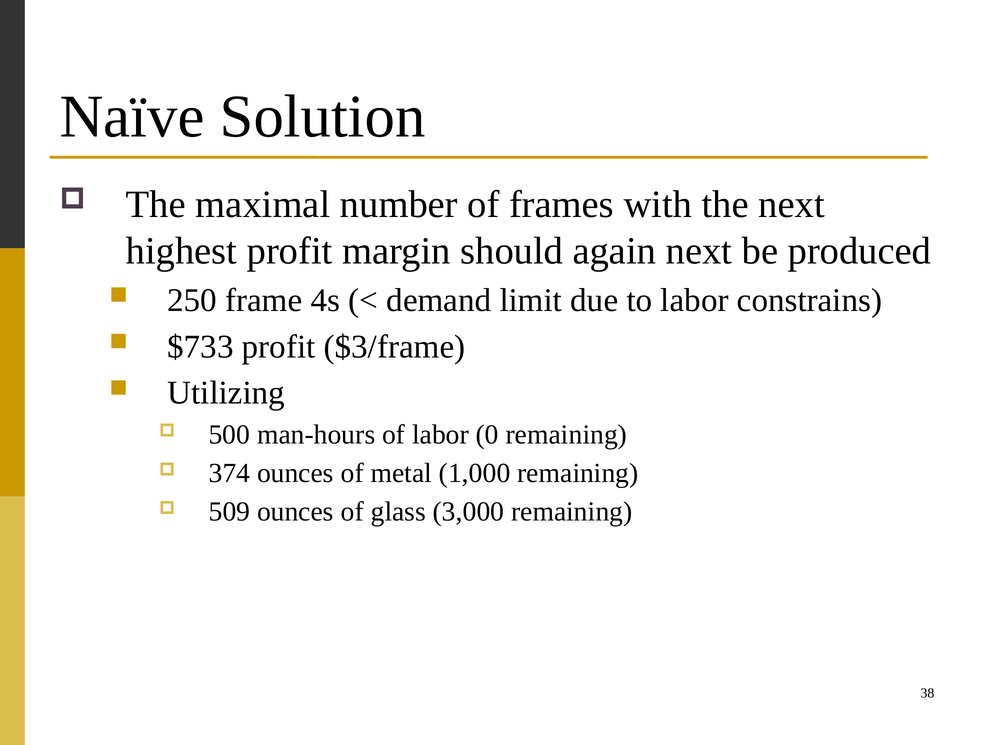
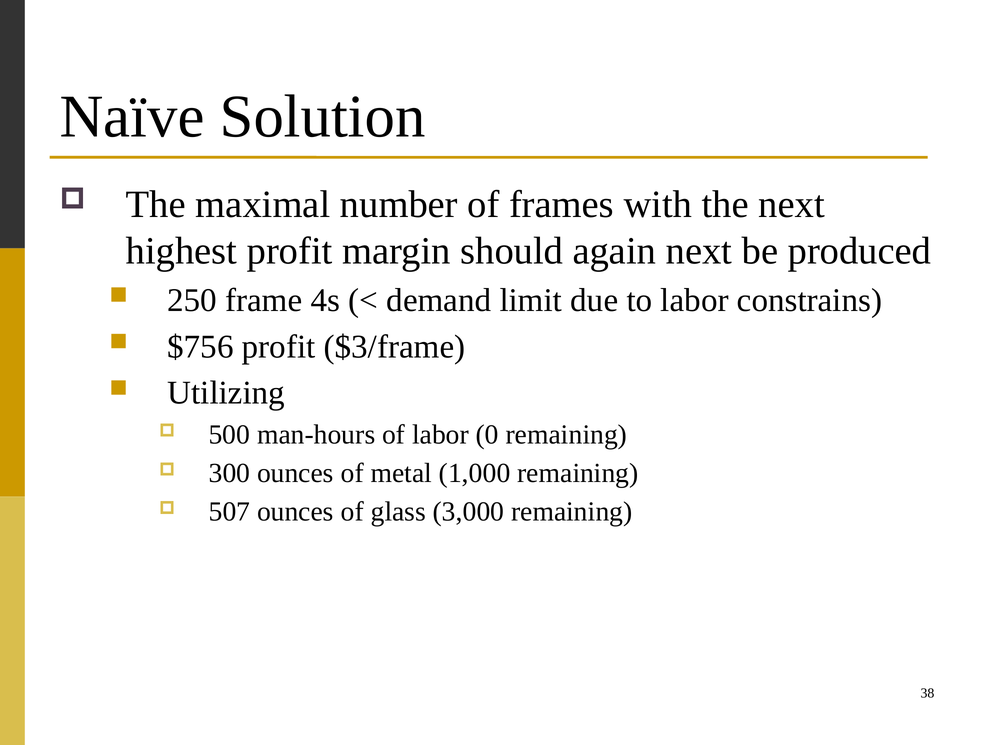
$733: $733 -> $756 (200, 347)
374: 374 -> 300 (229, 474)
509: 509 -> 507 (229, 512)
